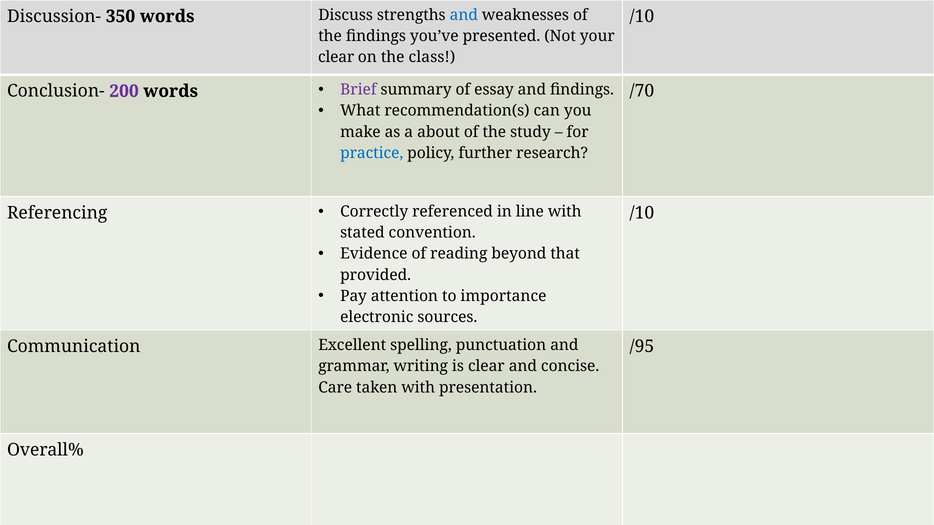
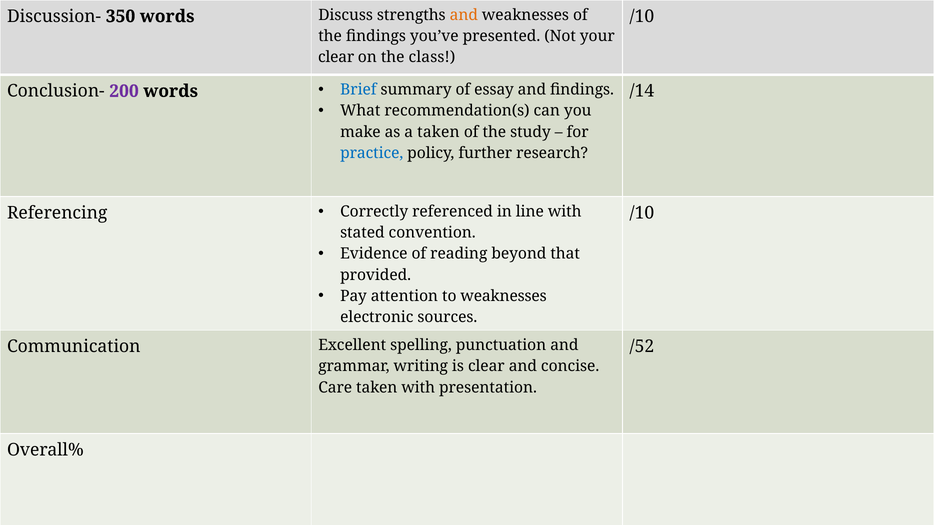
and colour: blue -> orange (464, 15)
Brief colour: purple -> blue (358, 90)
/70: /70 -> /14 (642, 91)
a about: about -> taken (438, 132)
to importance: importance -> weaknesses (504, 296)
/95: /95 -> /52 (642, 347)
